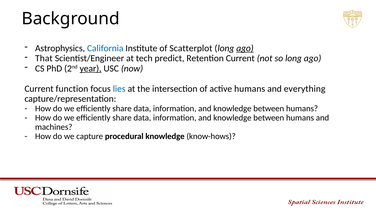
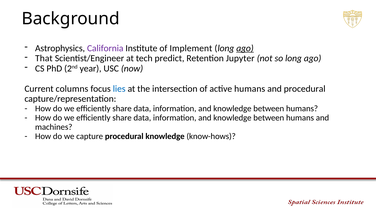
California colour: blue -> purple (105, 48)
Scatterplot: Scatterplot -> Implement (191, 48)
Retention Current: Current -> Jupyter (240, 58)
year underline: present -> none (91, 69)
function: function -> columns (72, 89)
and everything: everything -> procedural (305, 89)
